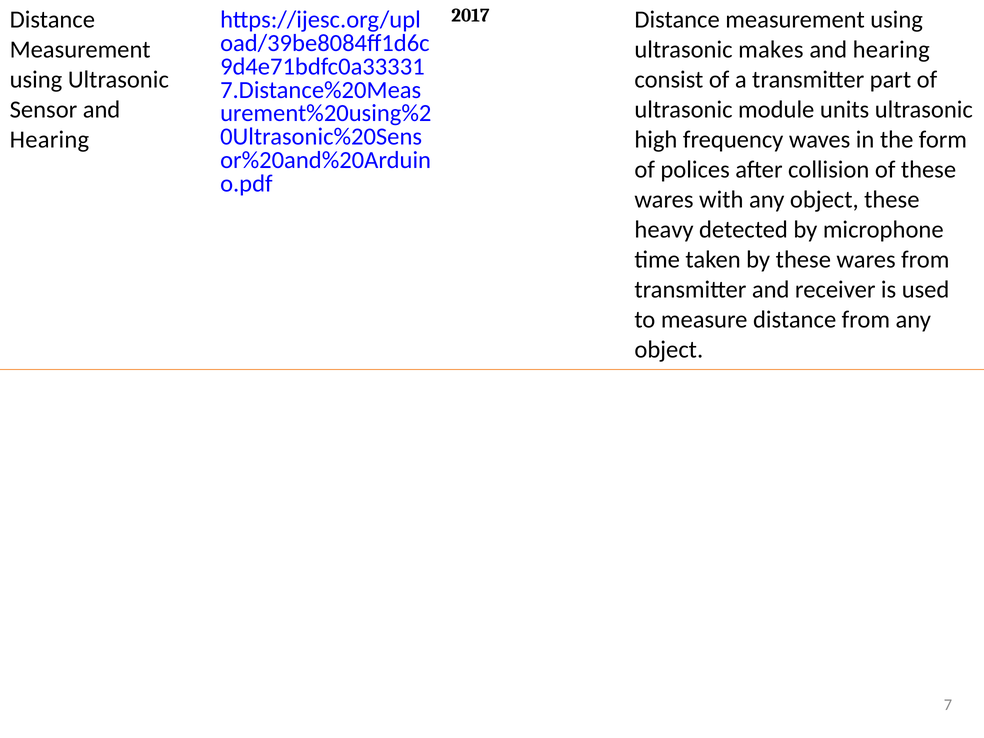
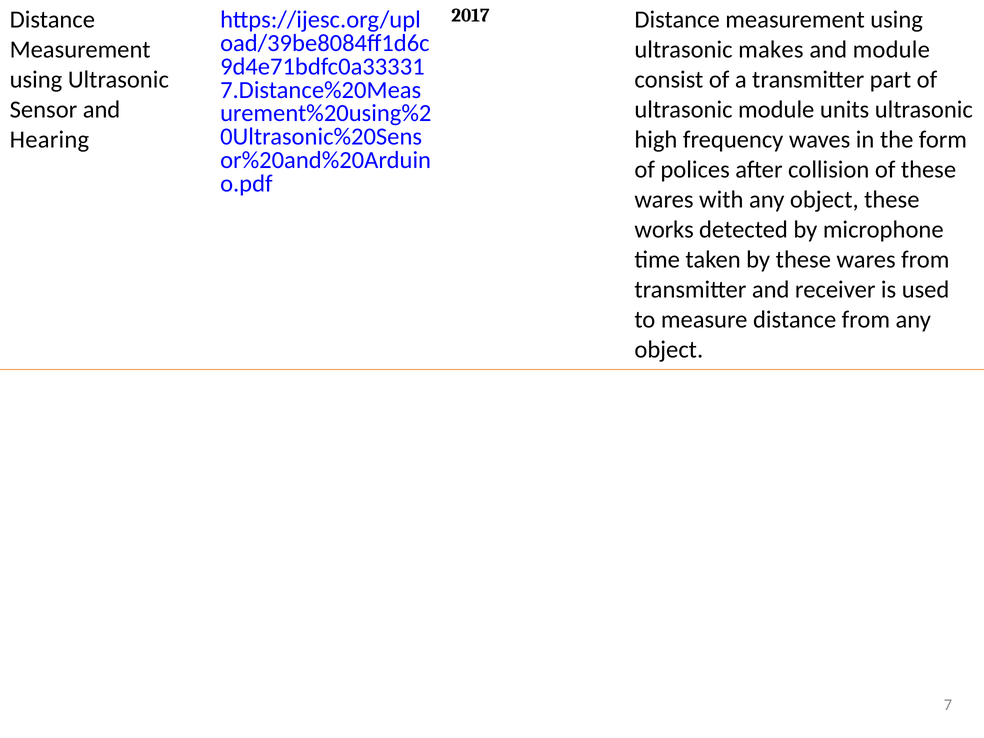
hearing: hearing -> module (891, 50)
heavy: heavy -> works (664, 230)
